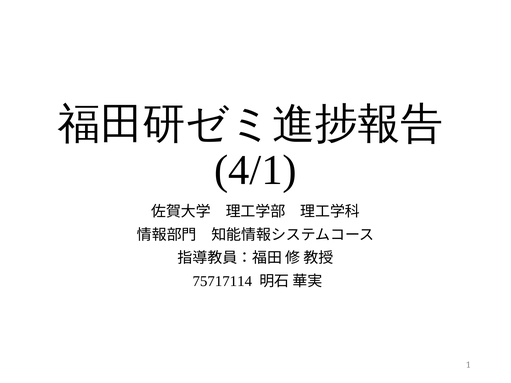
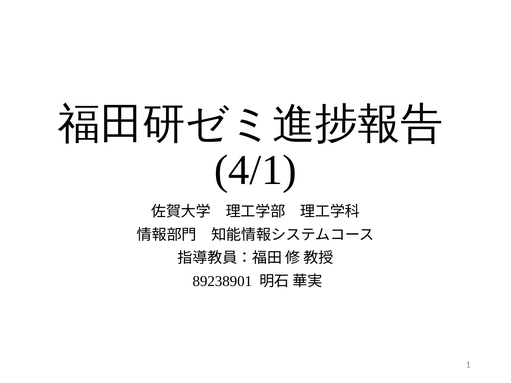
75717114: 75717114 -> 89238901 (222, 281)
